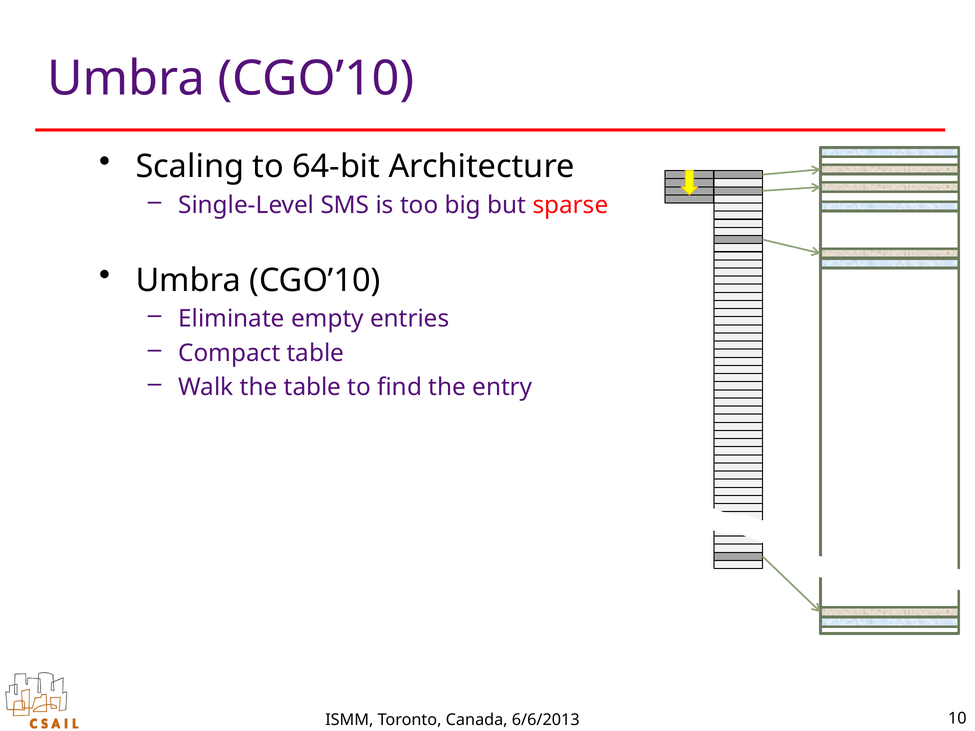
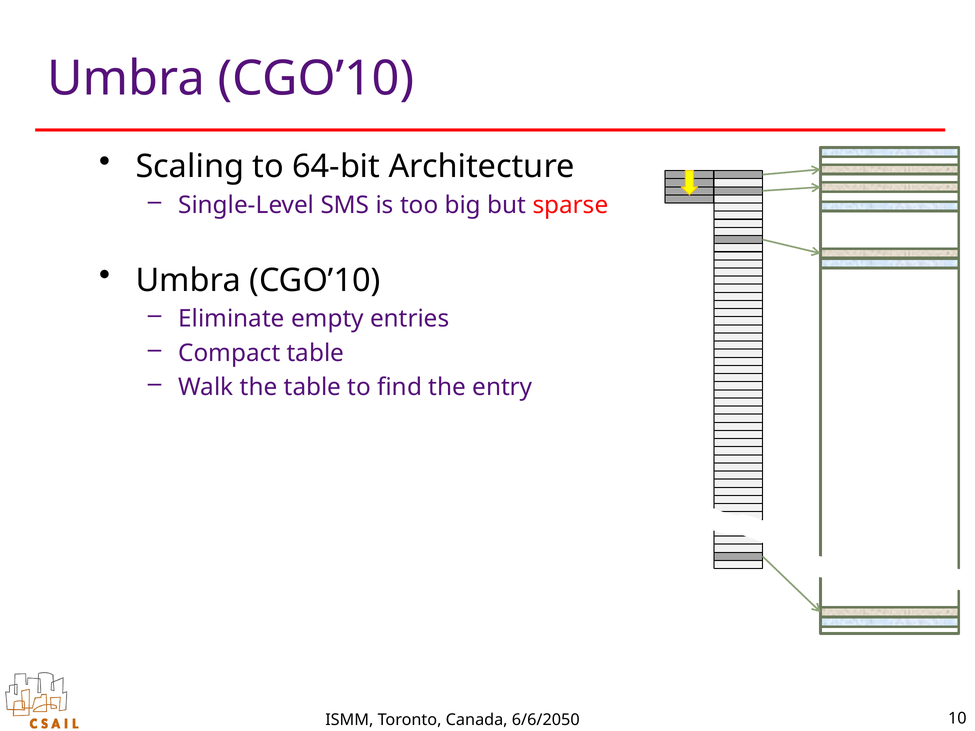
6/6/2013: 6/6/2013 -> 6/6/2050 (546, 720)
